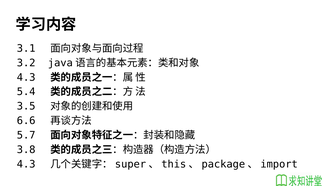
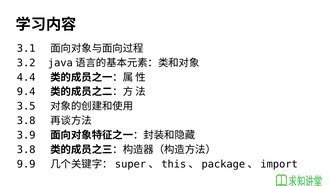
4.3: 4.3 -> 4.4 (26, 77)
5.4: 5.4 -> 9.4 (26, 92)
6.6: 6.6 -> 3.8 (26, 121)
5.7: 5.7 -> 3.9 (26, 135)
4.3: 4.3 -> 9.9 (26, 164)
